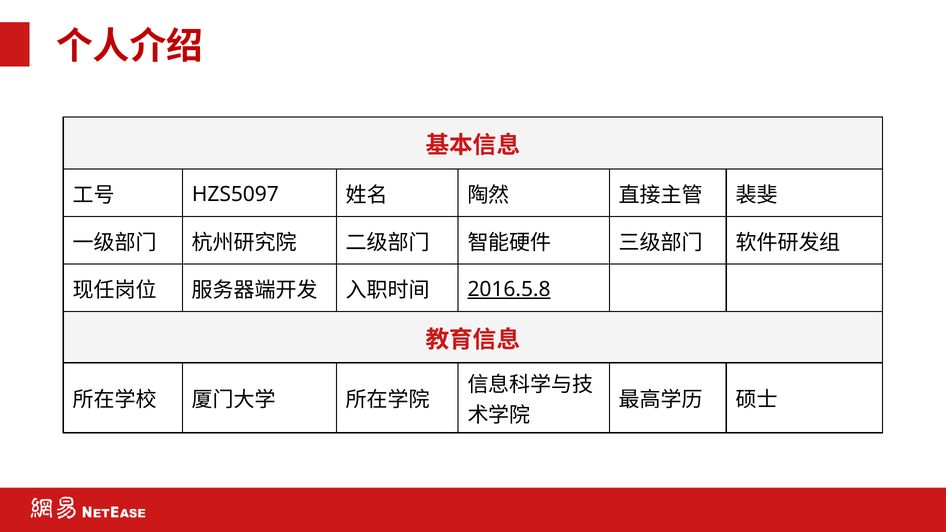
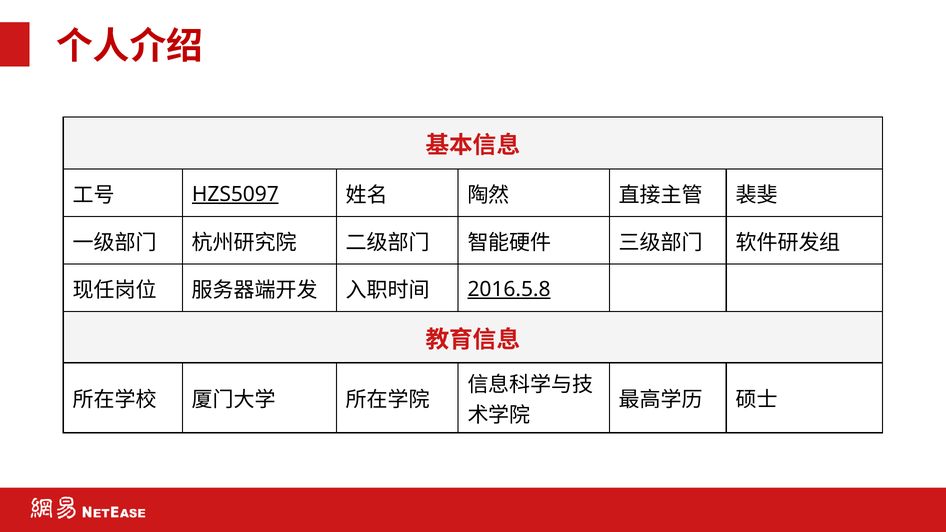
HZS5097 underline: none -> present (235, 194)
